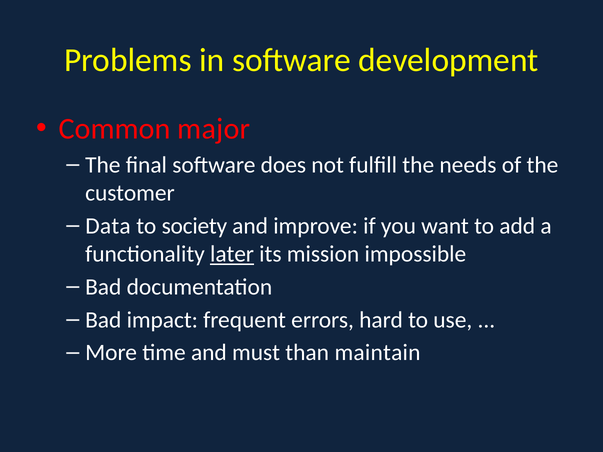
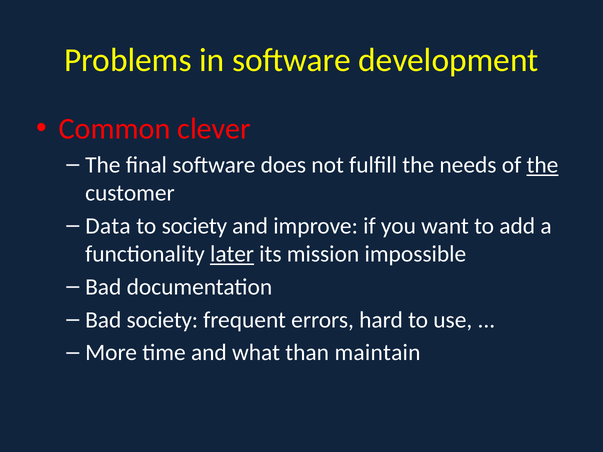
major: major -> clever (214, 129)
the underline: none -> present (542, 165)
Bad impact: impact -> society (162, 320)
must: must -> what (256, 353)
